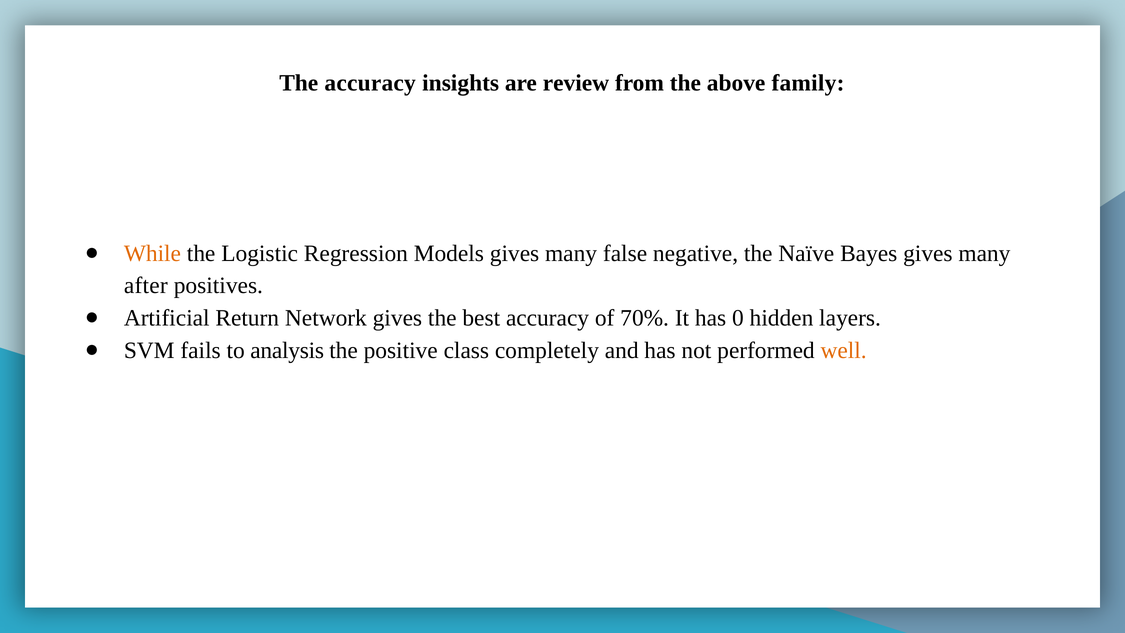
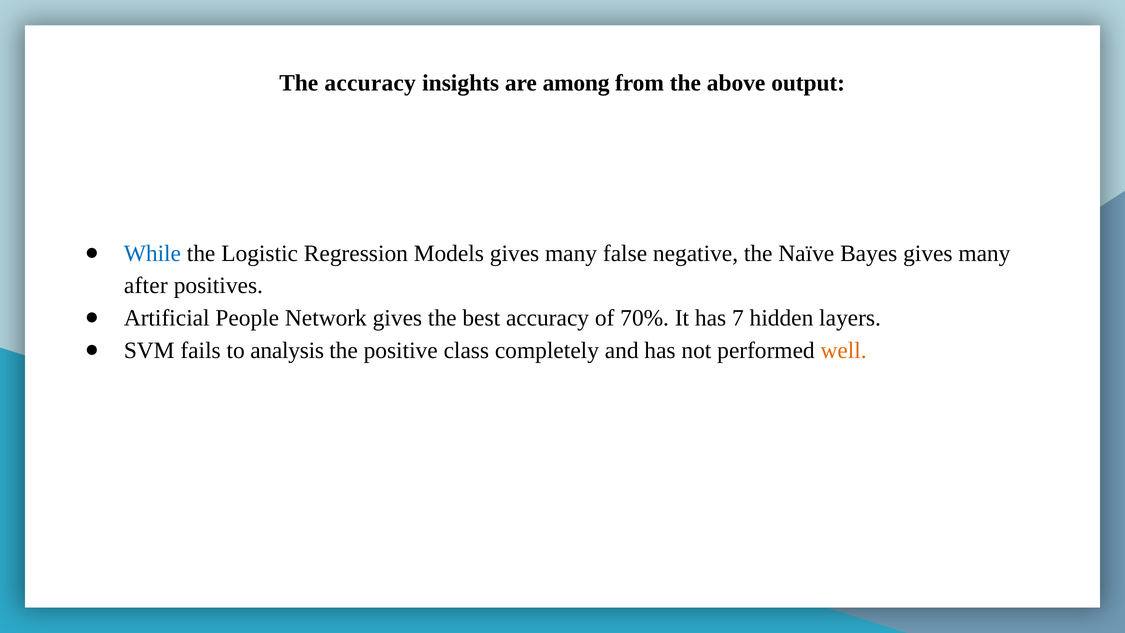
review: review -> among (576, 83)
family: family -> output (808, 83)
While colour: orange -> blue (152, 253)
Return: Return -> People (247, 318)
0: 0 -> 7 (738, 318)
